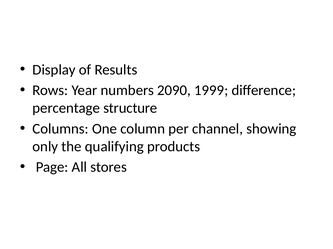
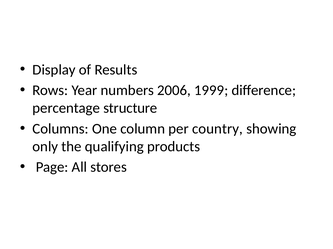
2090: 2090 -> 2006 (174, 91)
channel: channel -> country (217, 129)
